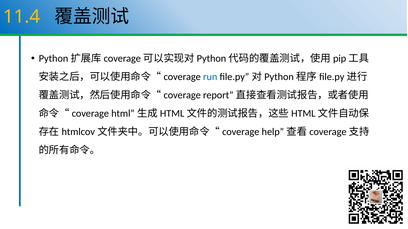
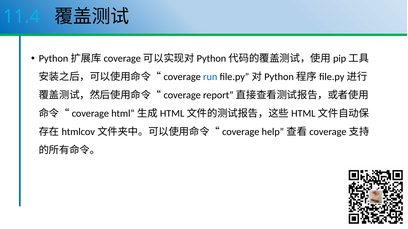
11.4 colour: yellow -> light blue (22, 17)
